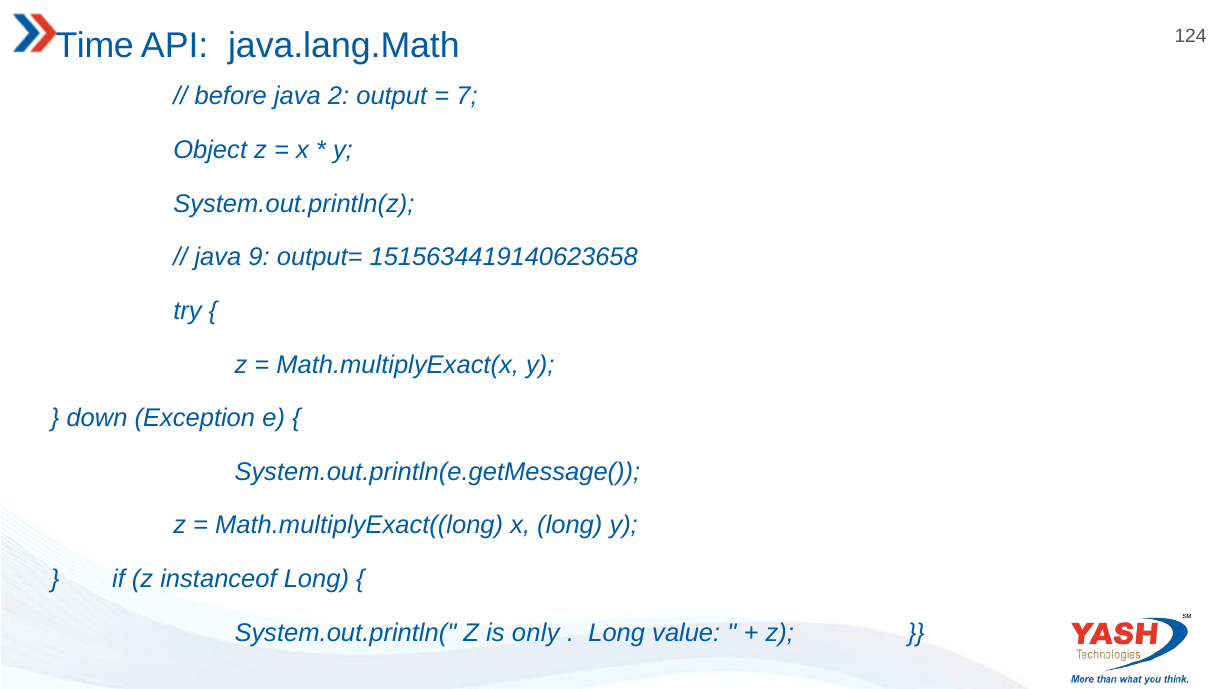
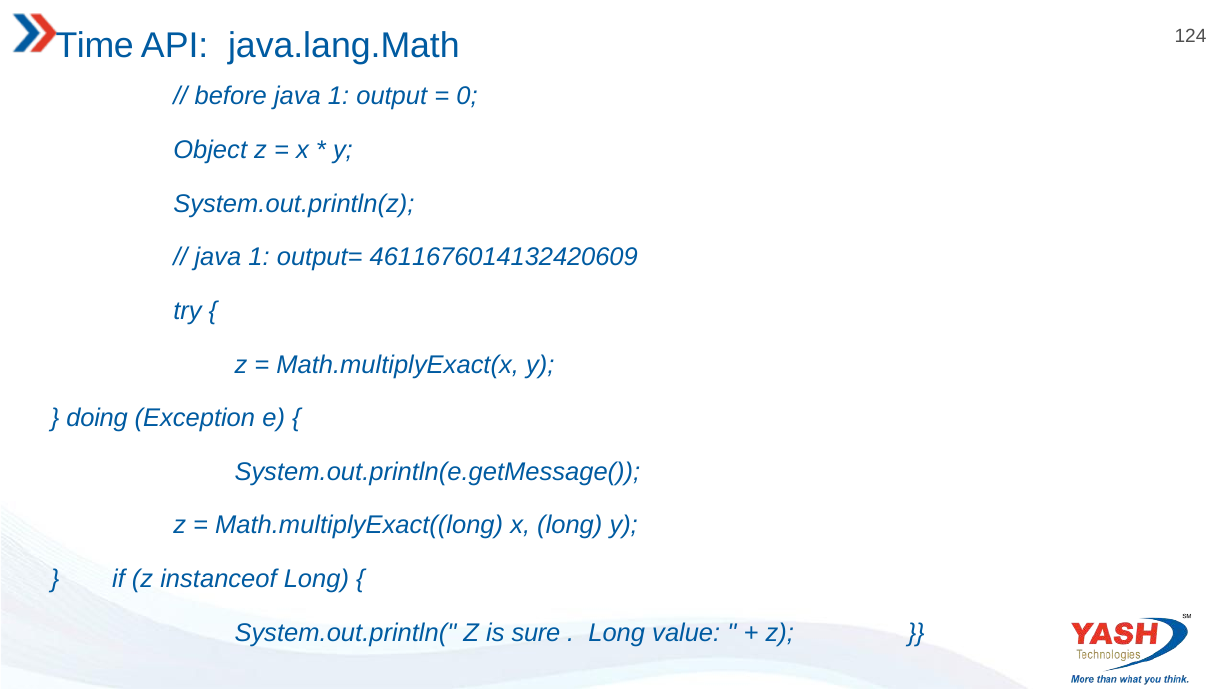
before java 2: 2 -> 1 (339, 96)
7: 7 -> 0 (467, 96)
9: 9 -> 1 (259, 257)
1515634419140623658: 1515634419140623658 -> 4611676014132420609 (504, 257)
down: down -> doing (97, 418)
only: only -> sure (536, 632)
